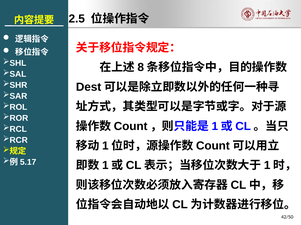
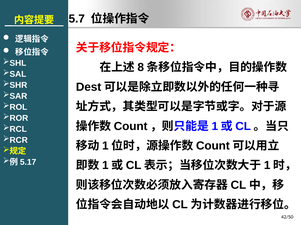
2.5: 2.5 -> 5.7 (77, 19)
